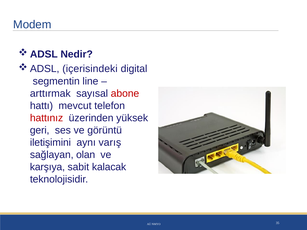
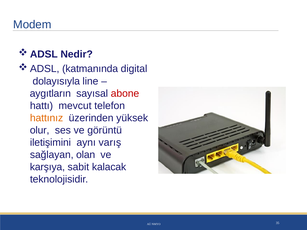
içerisindeki: içerisindeki -> katmanında (90, 69)
segmentin: segmentin -> dolayısıyla (56, 81)
arttırmak: arttırmak -> aygıtların (50, 94)
hattınız colour: red -> orange (47, 118)
geri: geri -> olur (40, 130)
